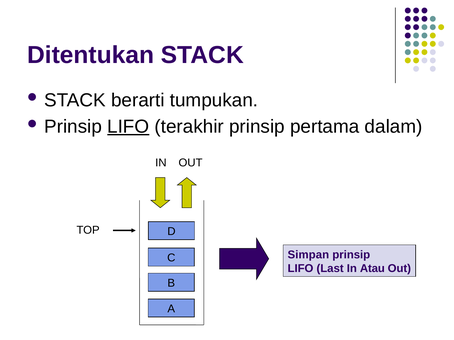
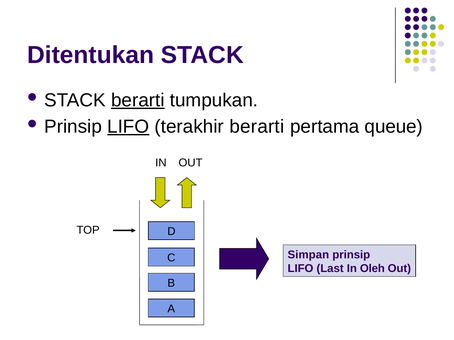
berarti underline: none -> present (138, 100)
terakhir prinsip: prinsip -> berarti (257, 127)
dalam: dalam -> queue (394, 127)
Atau: Atau -> Oleh (372, 269)
